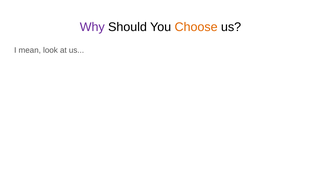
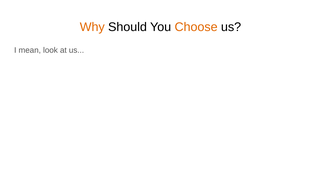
Why colour: purple -> orange (92, 27)
